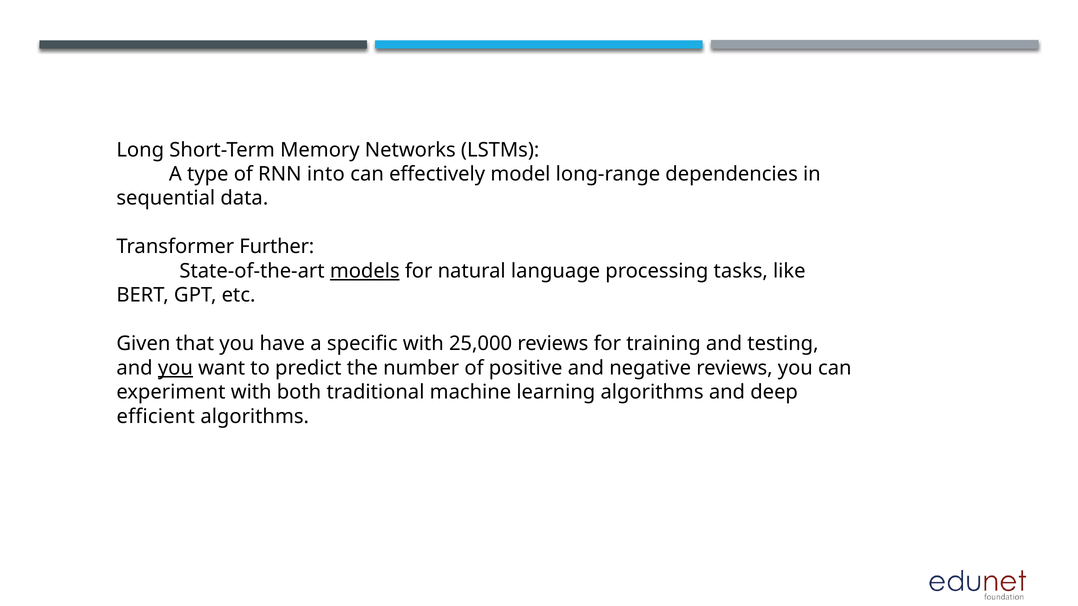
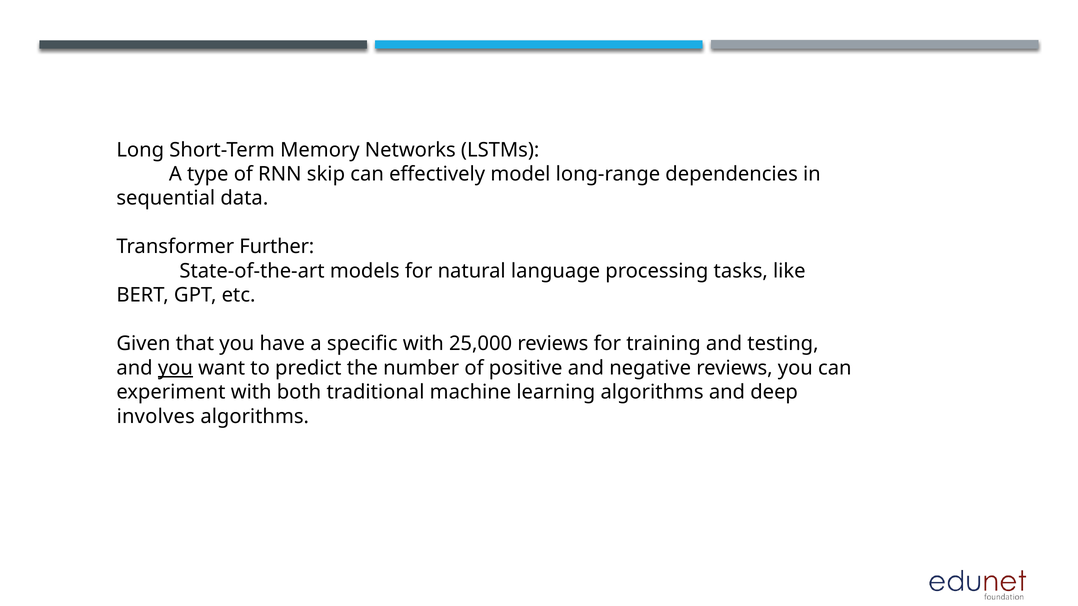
into: into -> skip (326, 174)
models underline: present -> none (365, 271)
efficient: efficient -> involves (156, 417)
